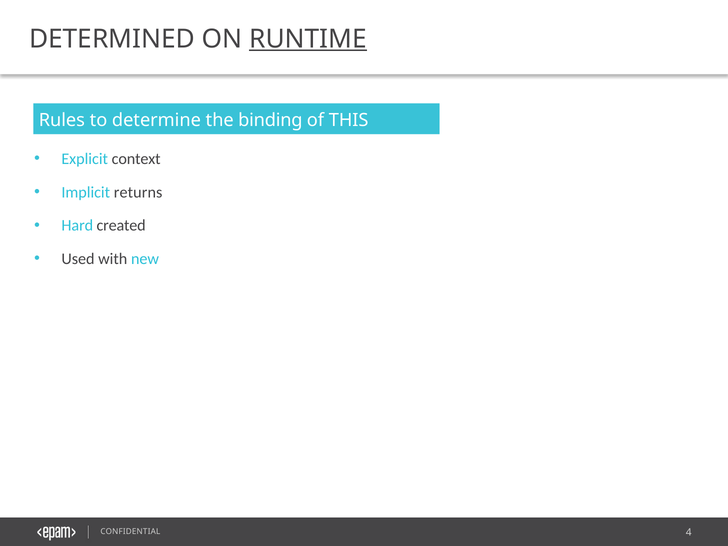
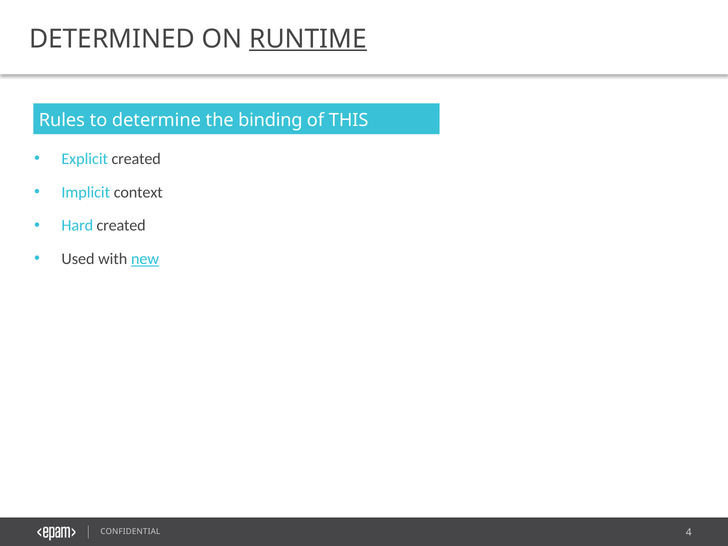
Explicit context: context -> created (136, 159)
returns: returns -> context (138, 192)
new underline: none -> present (145, 259)
